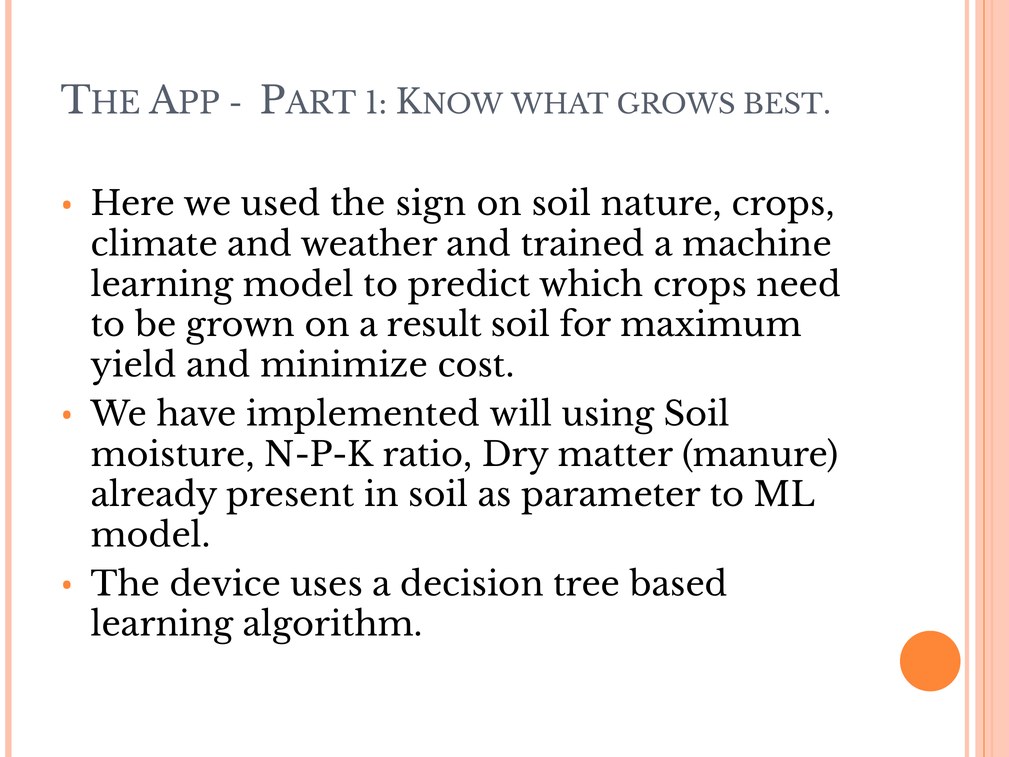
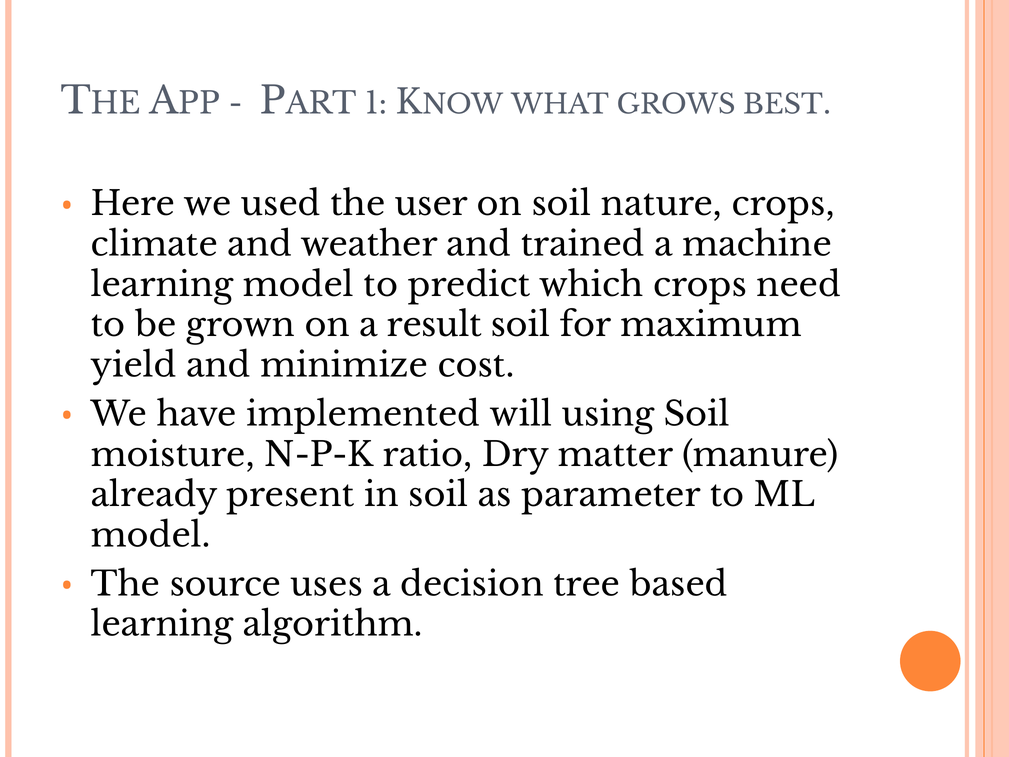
sign: sign -> user (431, 204)
device: device -> source (225, 584)
